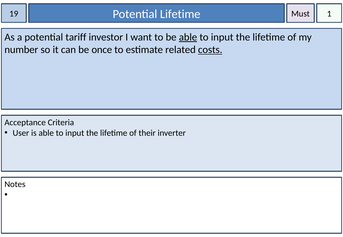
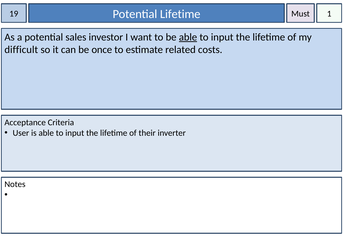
tariff: tariff -> sales (76, 37)
number: number -> difficult (21, 50)
costs underline: present -> none (210, 50)
